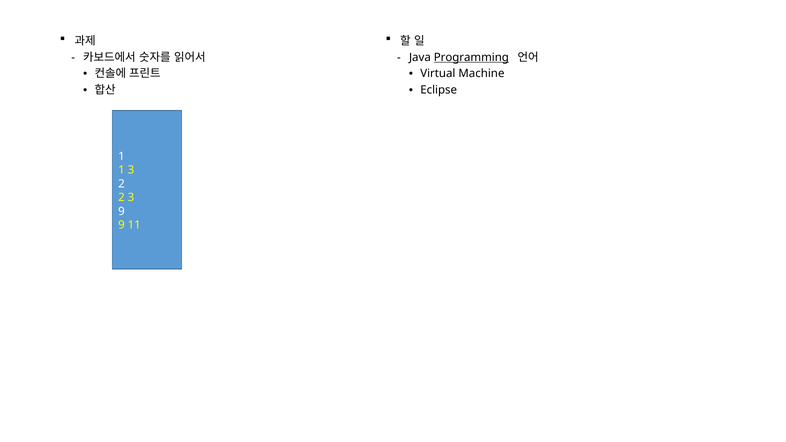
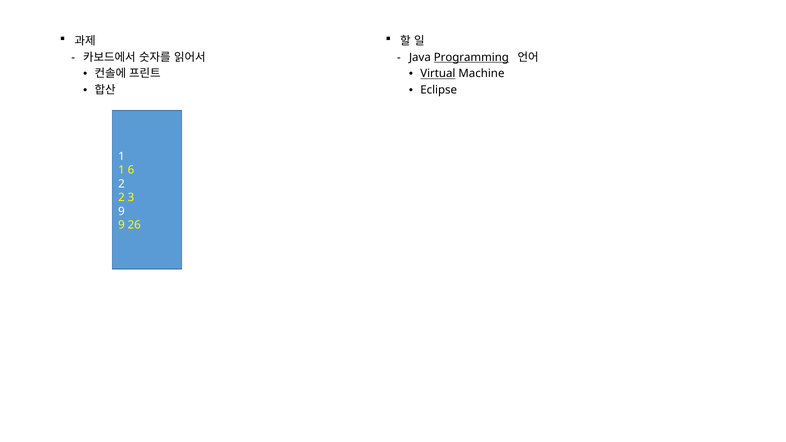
Virtual underline: none -> present (438, 74)
1 3: 3 -> 6 (131, 170)
11: 11 -> 26 (134, 225)
